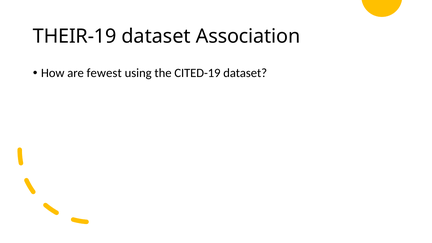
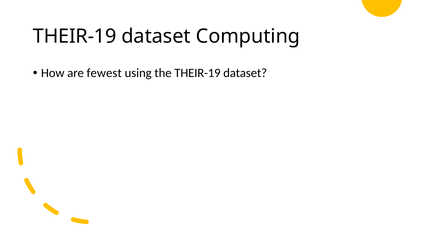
Association: Association -> Computing (248, 36)
the CITED-19: CITED-19 -> THEIR-19 (197, 73)
